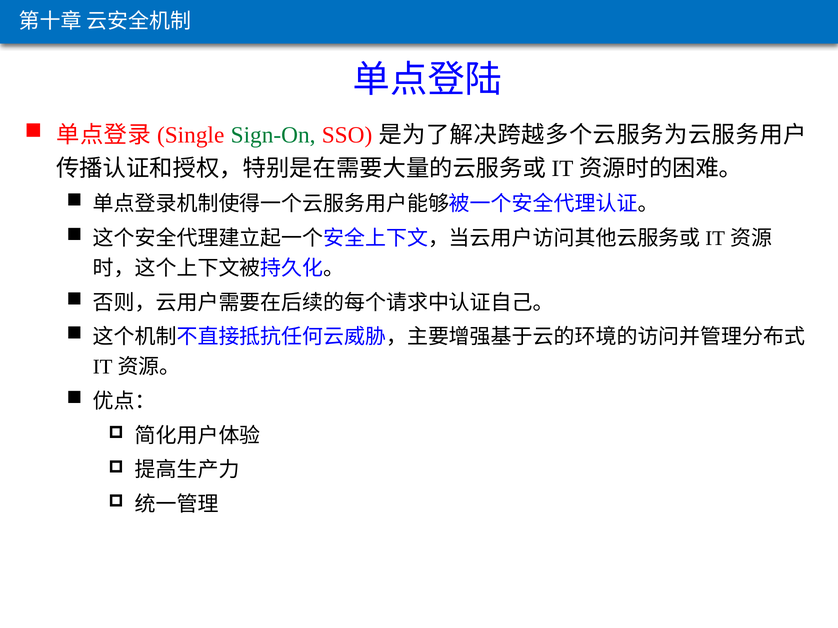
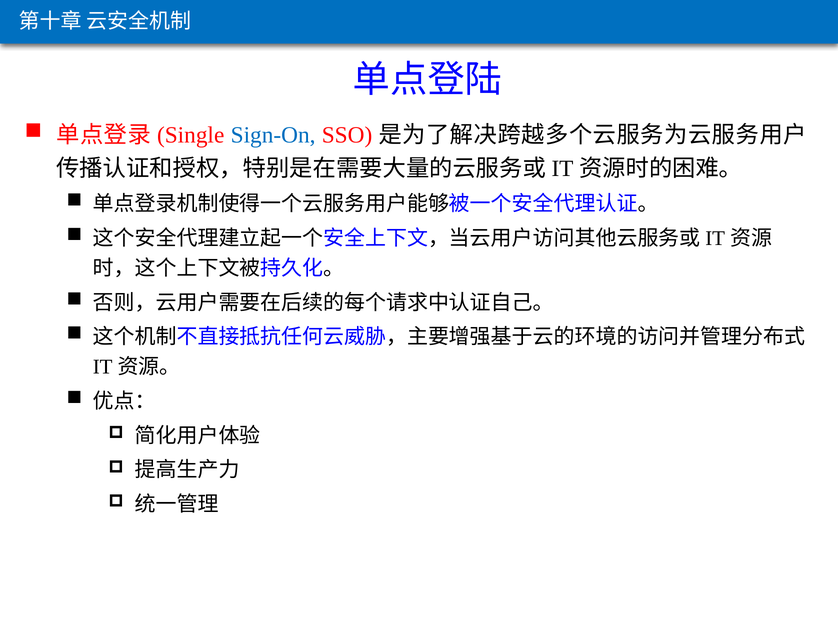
Sign-On colour: green -> blue (273, 135)
